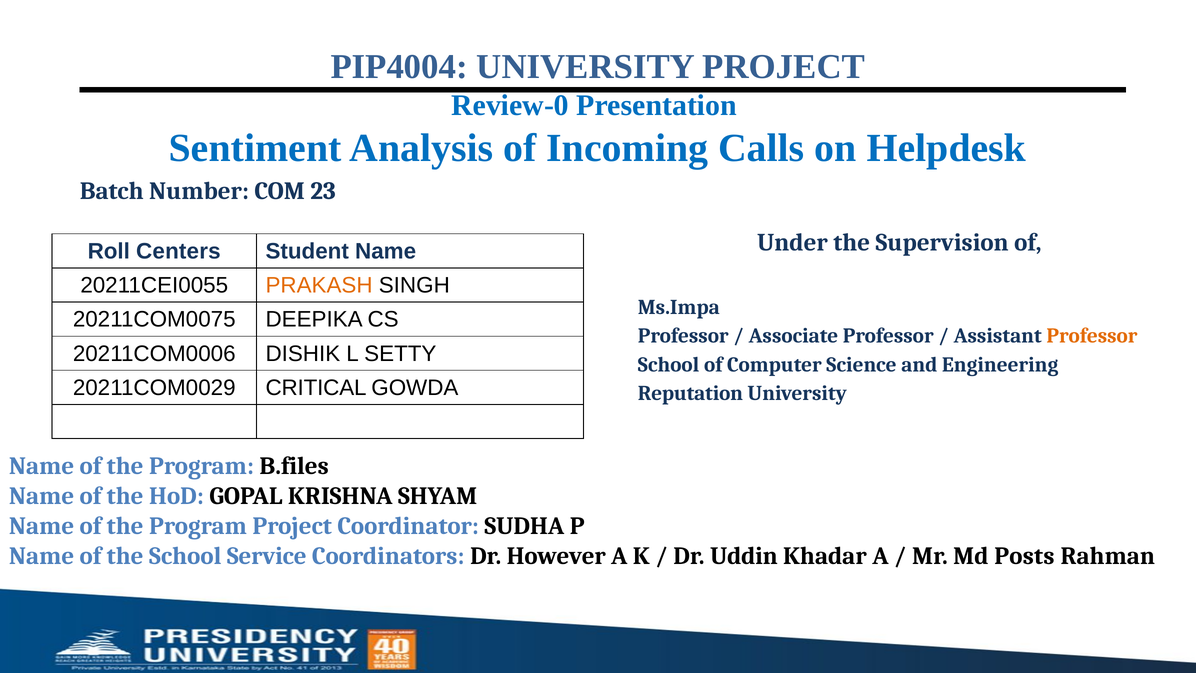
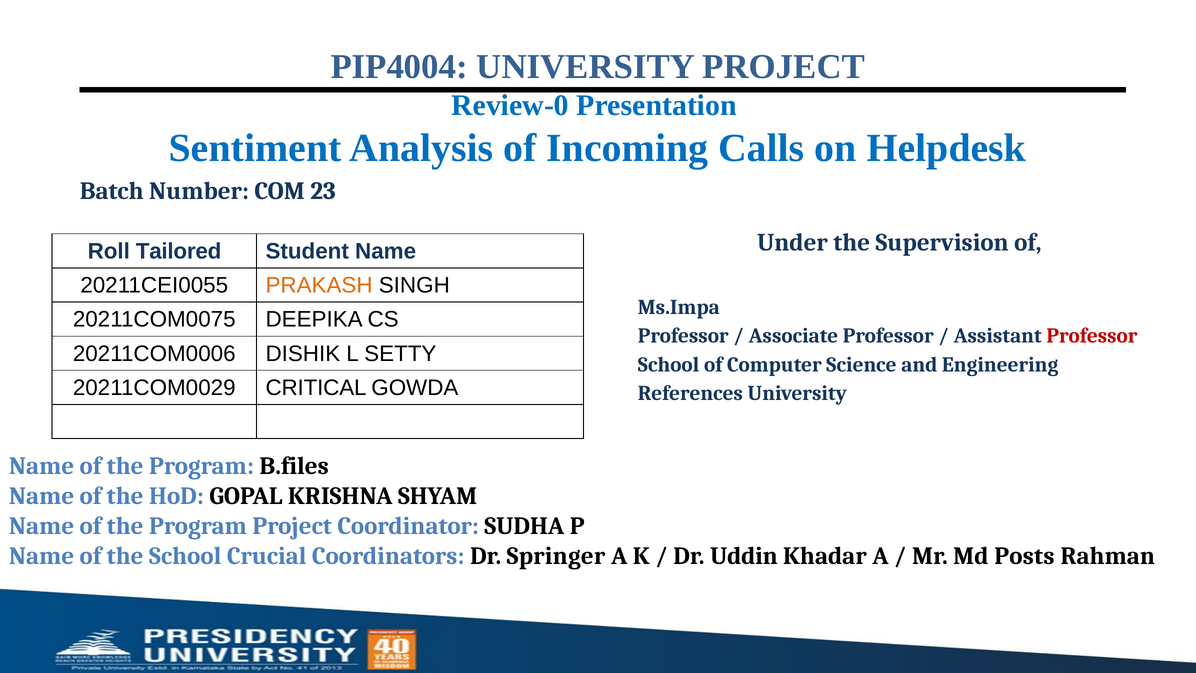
Centers: Centers -> Tailored (179, 251)
Professor colour: orange -> red (1092, 336)
Reputation: Reputation -> References (690, 393)
Service: Service -> Crucial (267, 556)
However: However -> Springer (556, 556)
